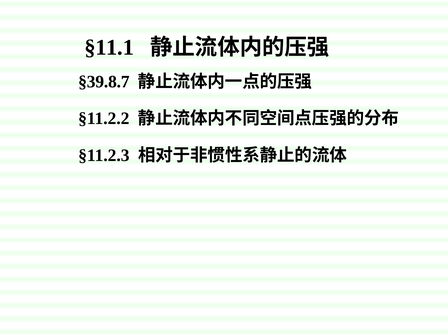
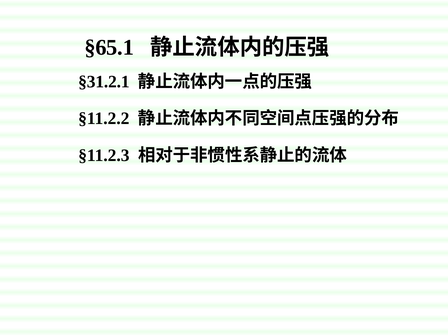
§11.1: §11.1 -> §65.1 (109, 48)
§39.8.7: §39.8.7 -> §31.2.1 (104, 82)
